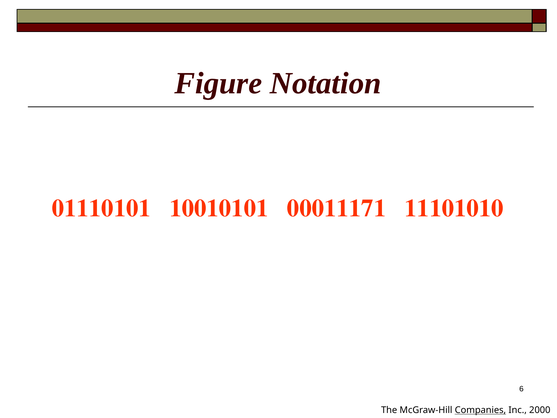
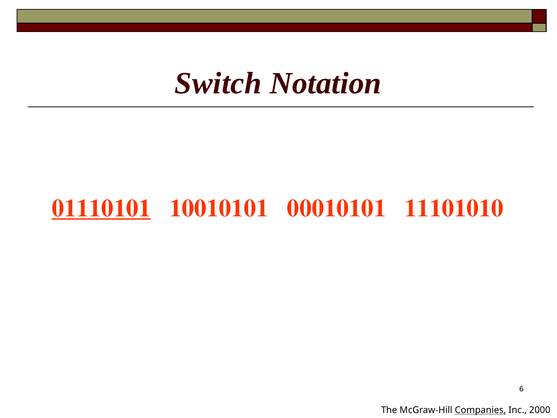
Figure: Figure -> Switch (218, 83)
01110101 underline: none -> present (101, 208)
00011171: 00011171 -> 00010101 (337, 208)
